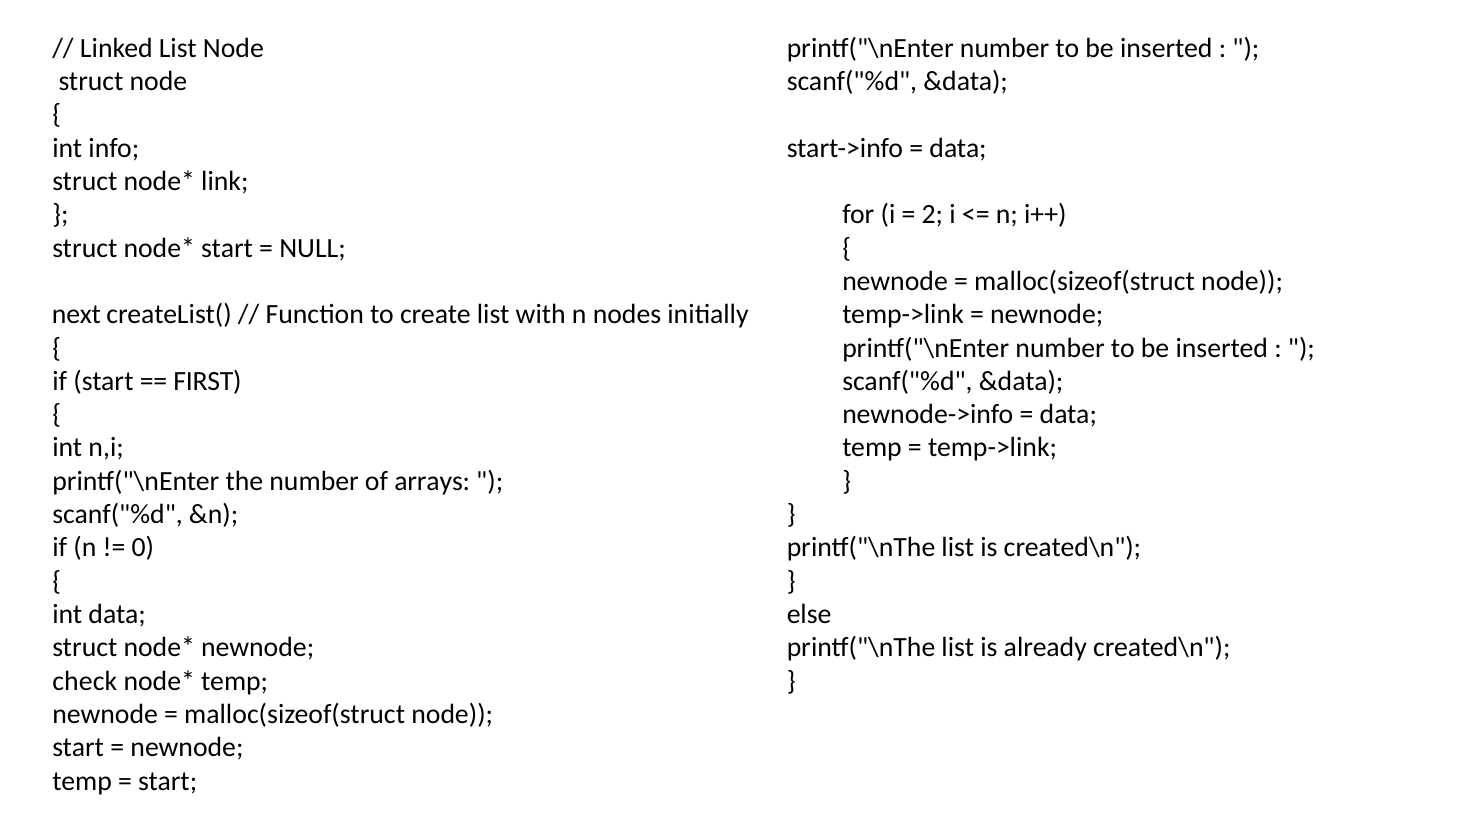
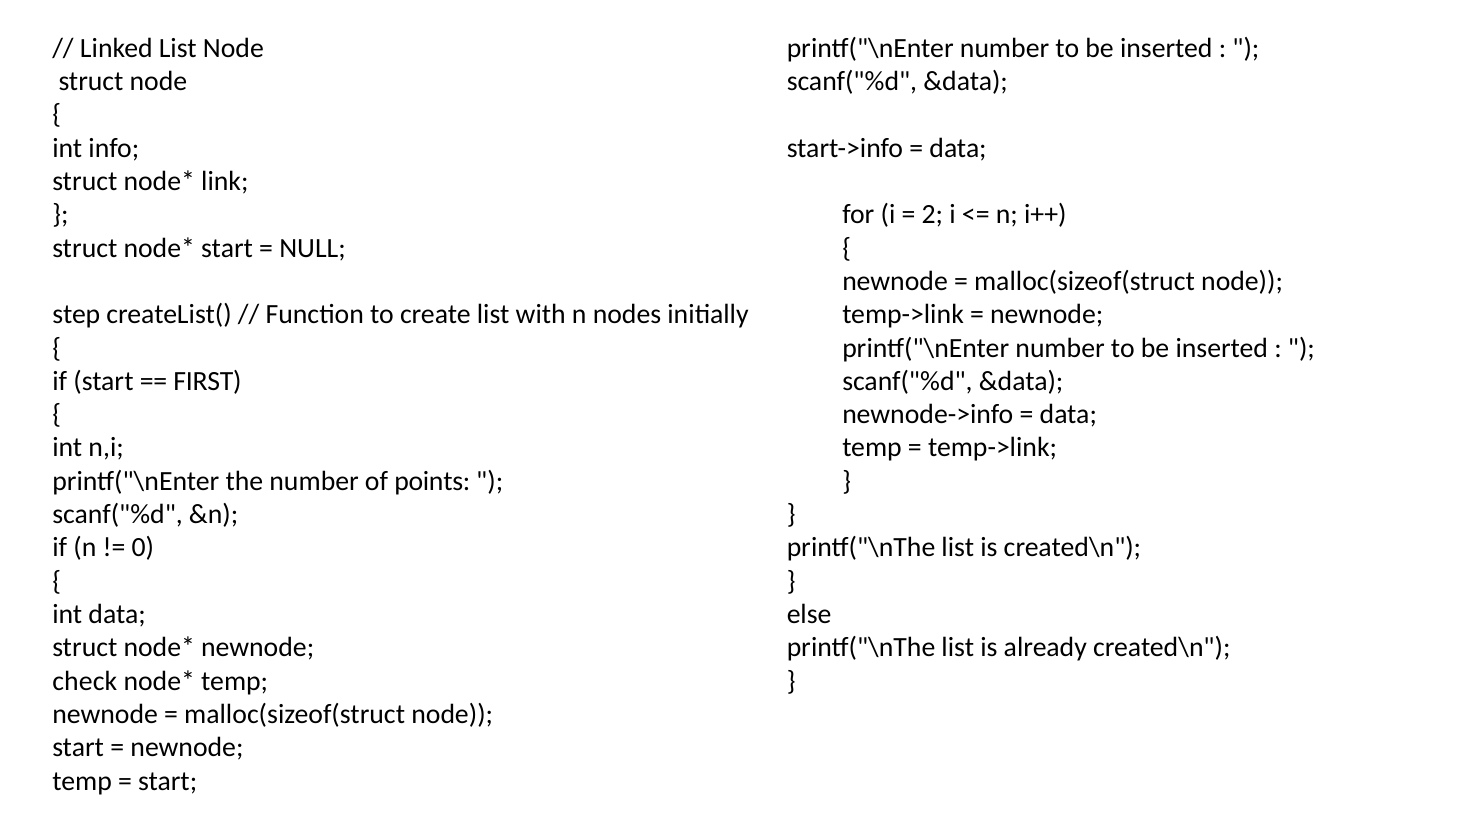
next: next -> step (76, 314)
arrays: arrays -> points (432, 481)
